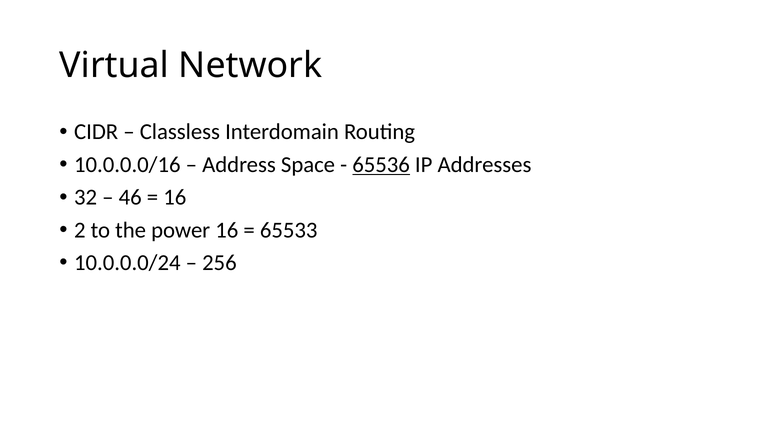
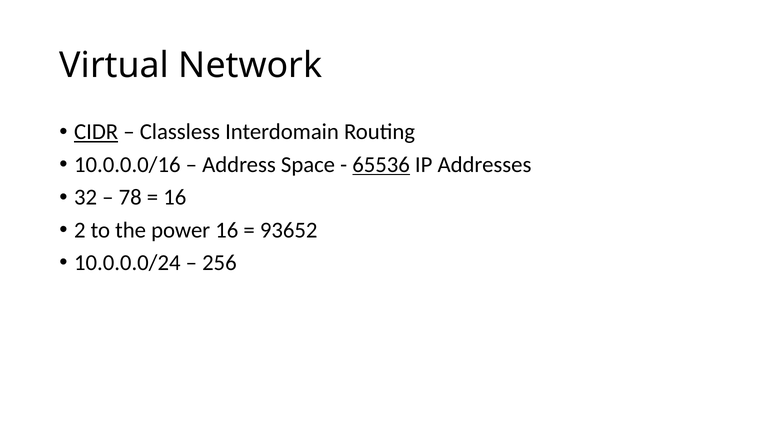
CIDR underline: none -> present (96, 132)
46: 46 -> 78 (130, 197)
65533: 65533 -> 93652 (289, 230)
